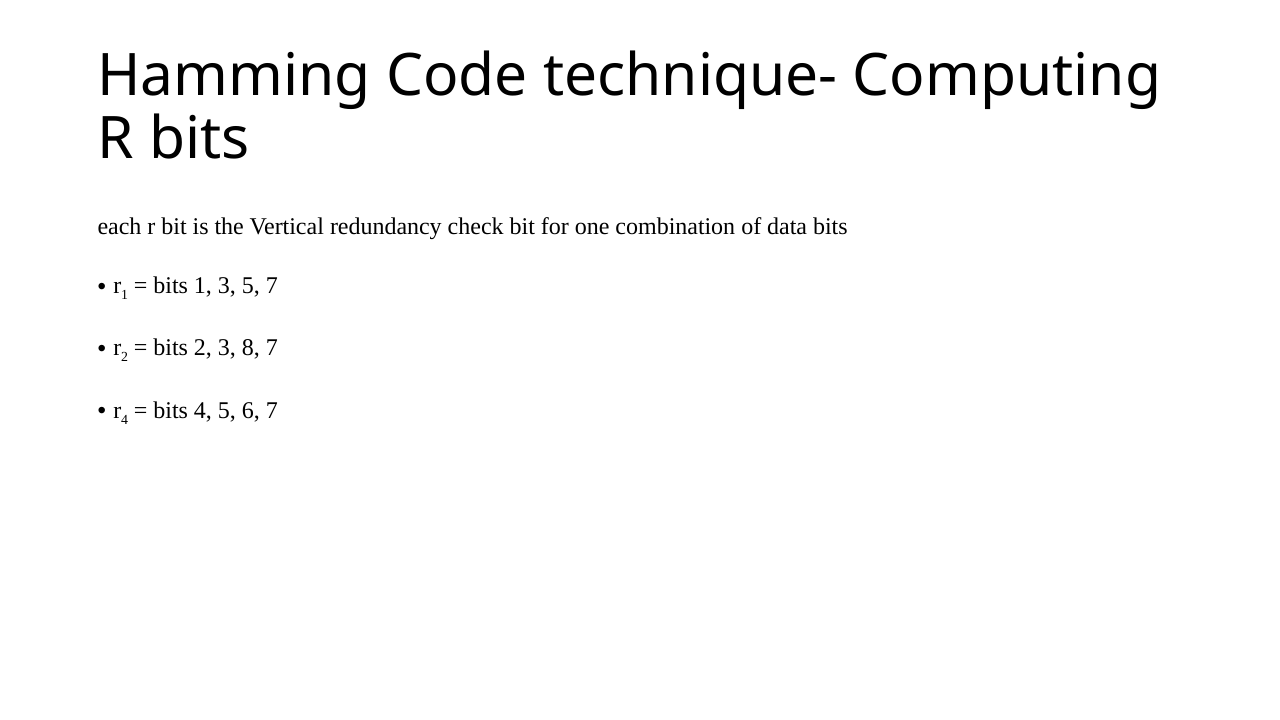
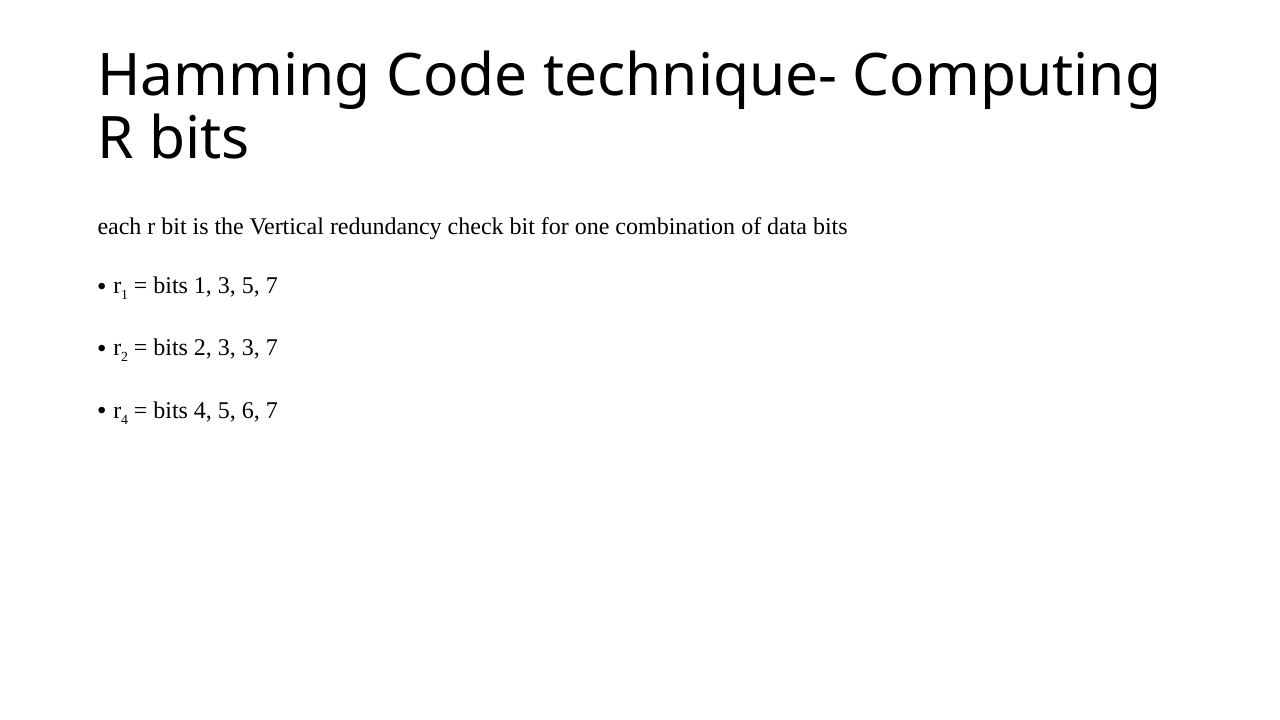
3 8: 8 -> 3 (251, 348)
